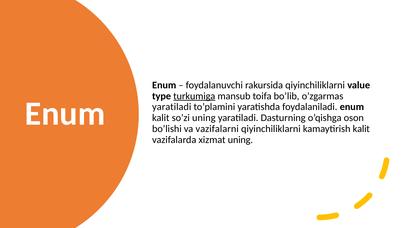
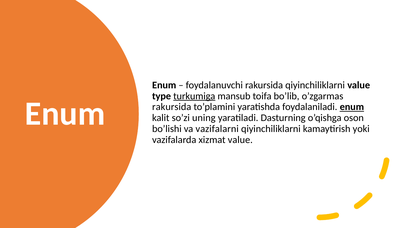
yaratiladi: yaratiladi -> rakursida (172, 107)
enum underline: none -> present (352, 107)
kamaytirish kalit: kalit -> yoki (361, 129)
xizmat uning: uning -> value (240, 140)
